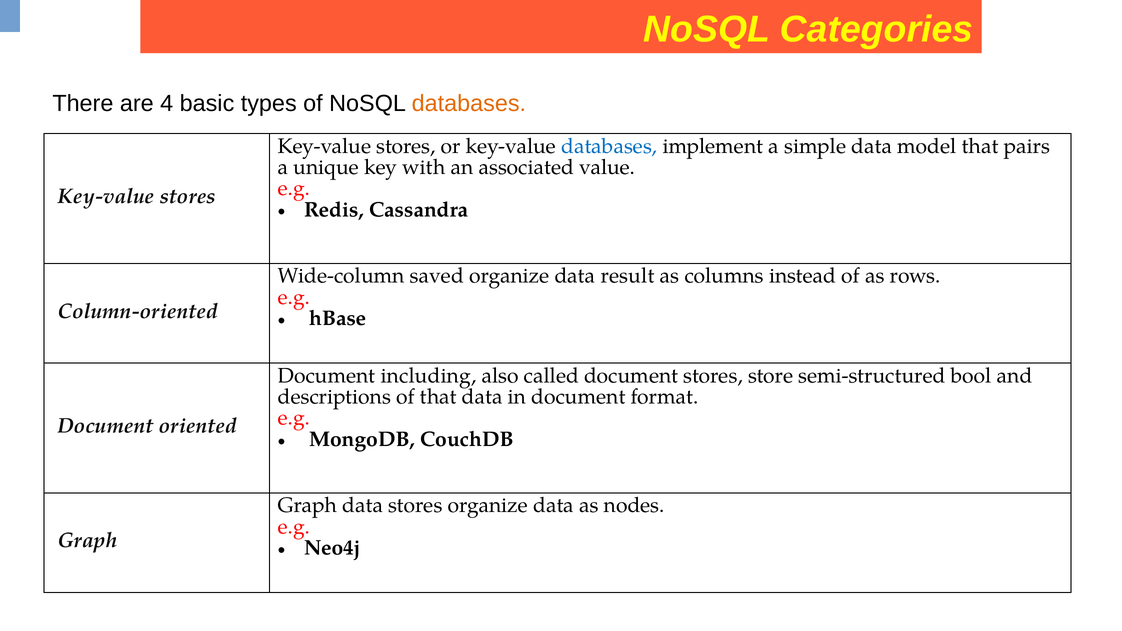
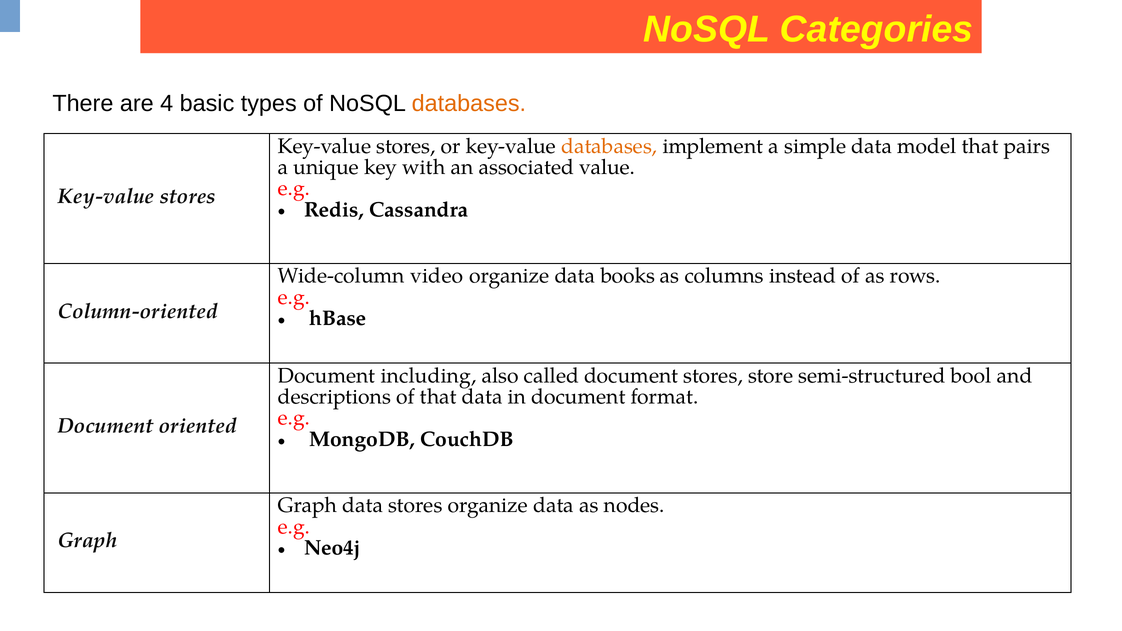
databases colour: blue -> orange (609, 146)
saved: saved -> video (437, 276)
result: result -> books (628, 276)
